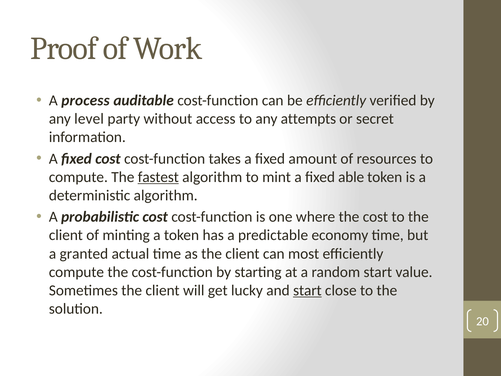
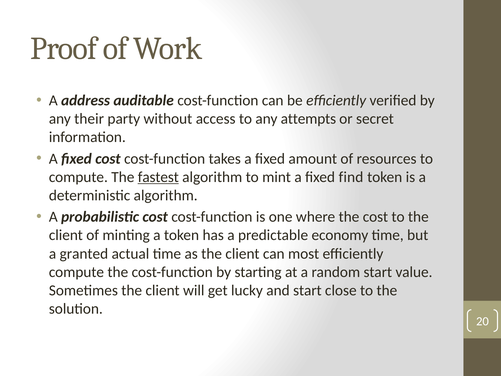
process: process -> address (86, 100)
level: level -> their (89, 119)
able: able -> find (351, 177)
start underline: present -> none (307, 290)
